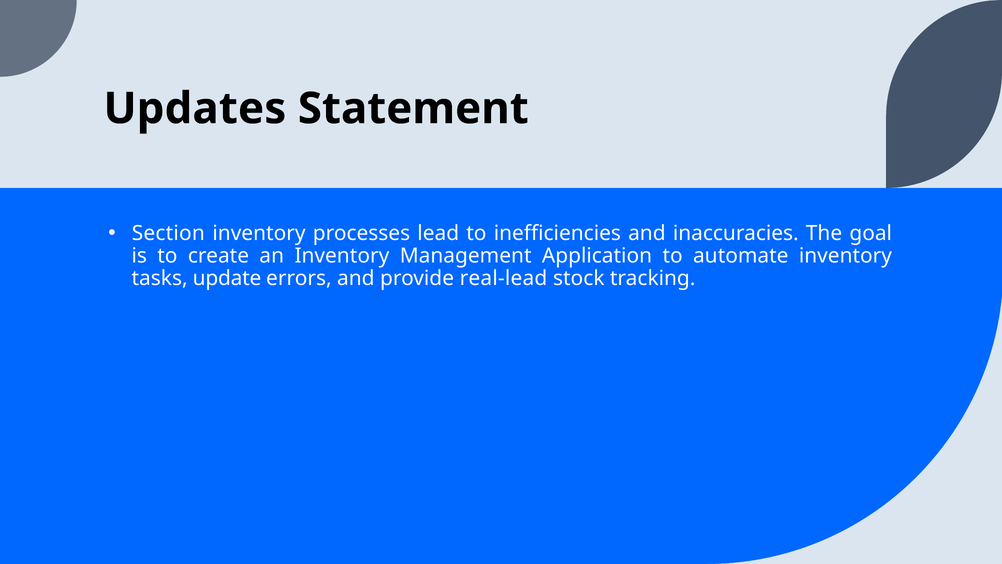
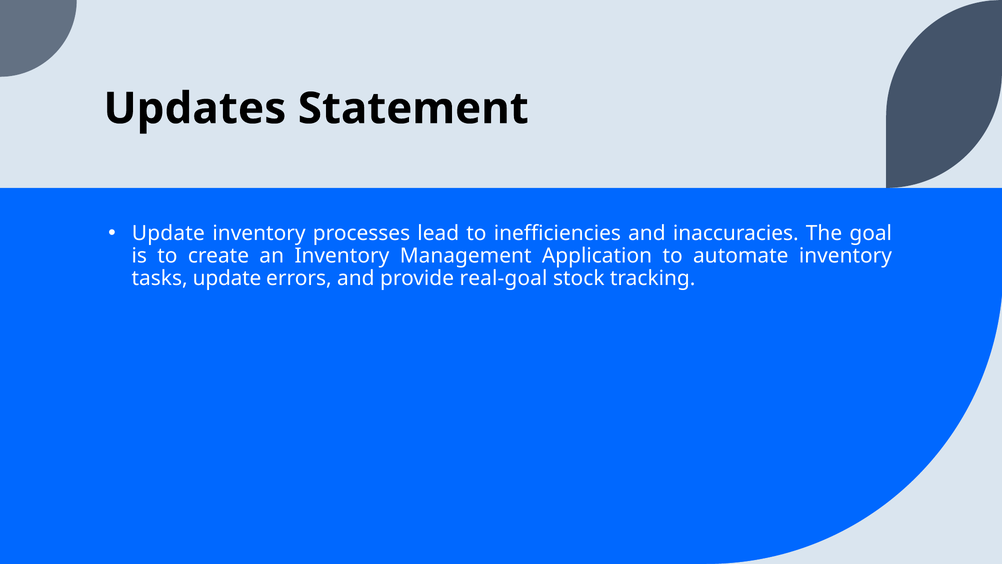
Section: Section -> Update (168, 233)
real-lead: real-lead -> real-goal (503, 278)
